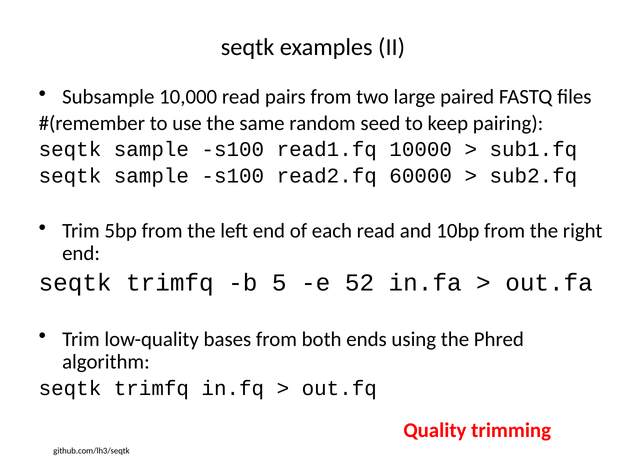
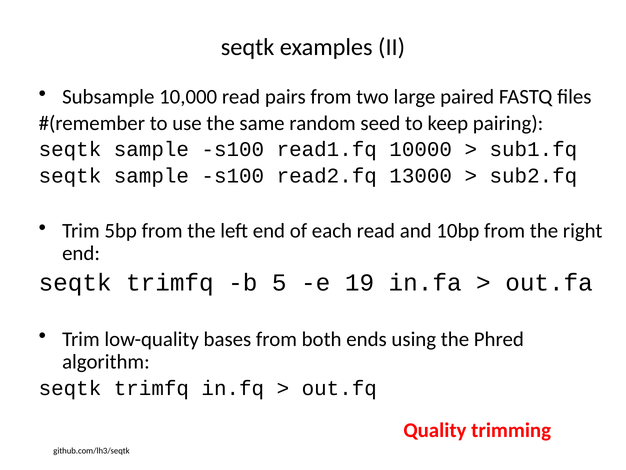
60000: 60000 -> 13000 (421, 176)
52: 52 -> 19 (360, 282)
